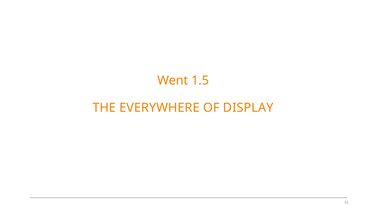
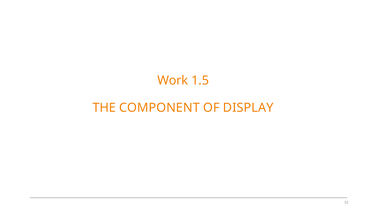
Went: Went -> Work (173, 81)
EVERYWHERE: EVERYWHERE -> COMPONENT (159, 108)
